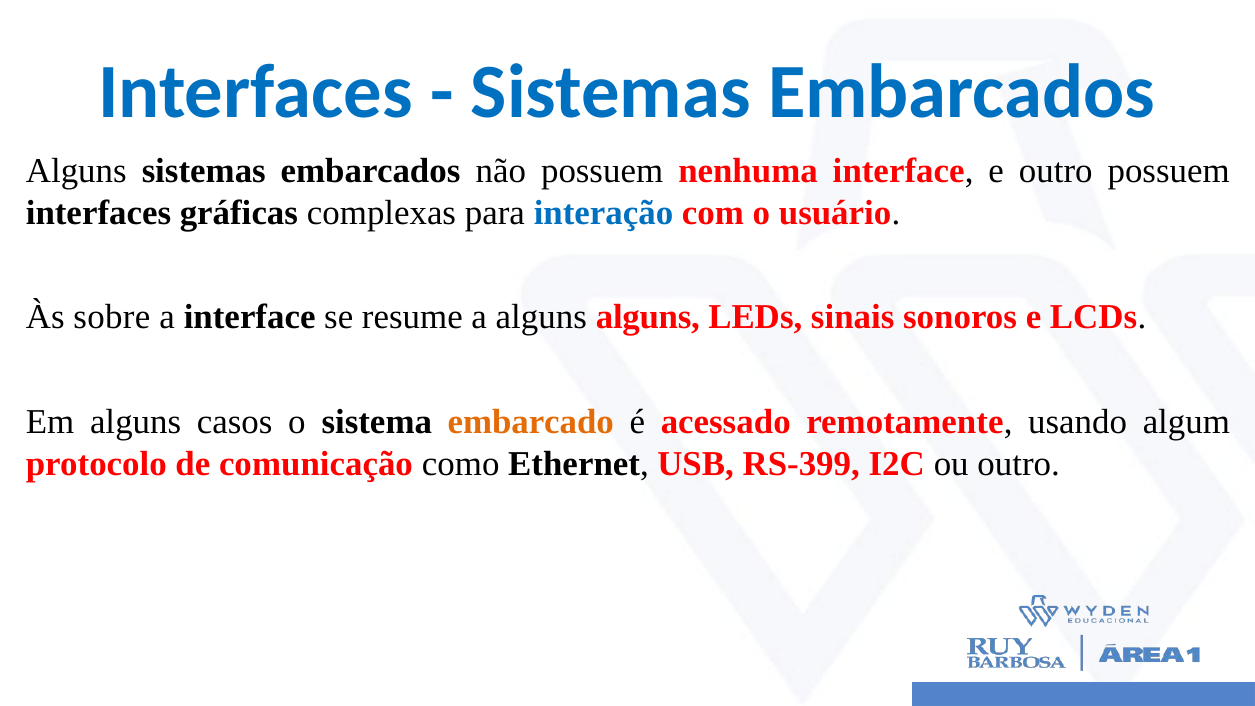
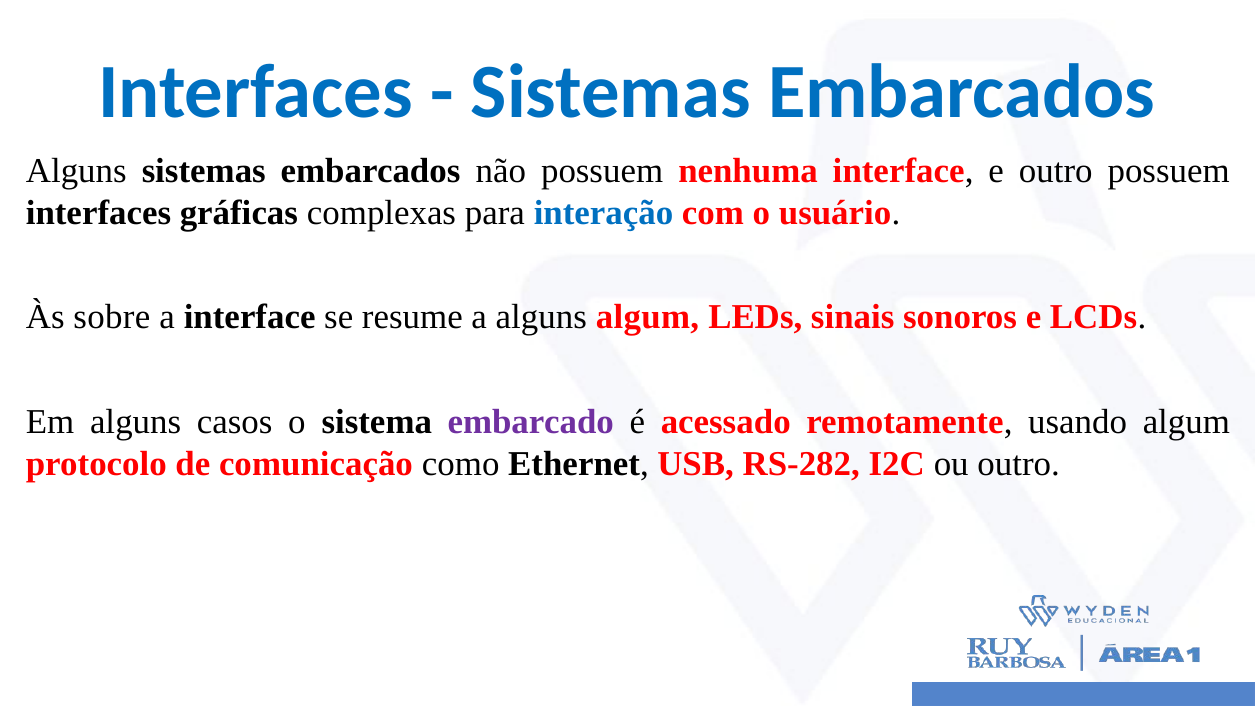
alguns alguns: alguns -> algum (648, 317)
embarcado colour: orange -> purple (531, 422)
RS-399: RS-399 -> RS-282 (801, 464)
